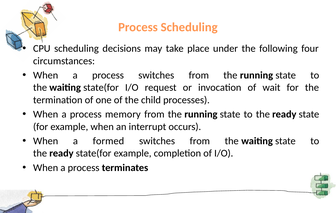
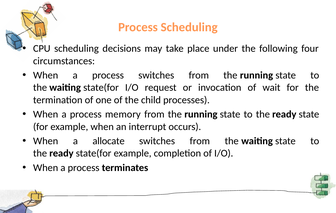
formed: formed -> allocate (109, 141)
